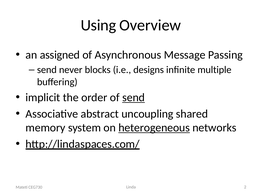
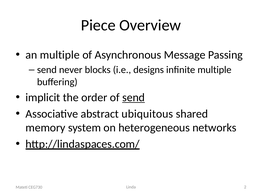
Using: Using -> Piece (98, 25)
an assigned: assigned -> multiple (60, 55)
uncoupling: uncoupling -> ubiquitous (147, 114)
heterogeneous underline: present -> none (154, 128)
